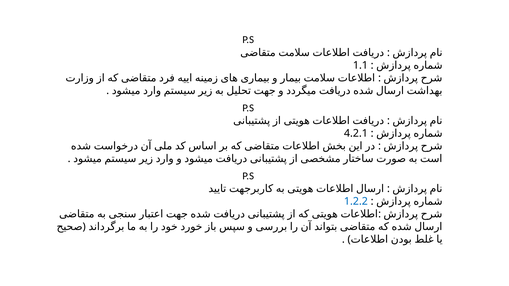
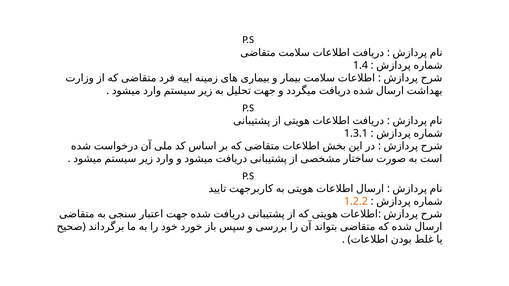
1.1: 1.1 -> 1.4 (360, 65)
4.2.1: 4.2.1 -> 1.3.1 (356, 133)
1.2.2 colour: blue -> orange (356, 201)
